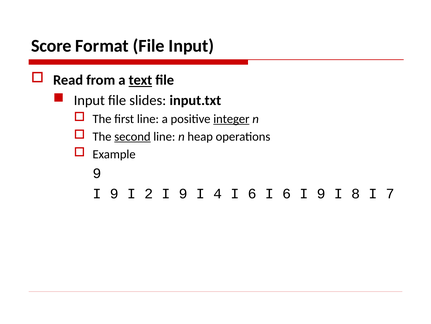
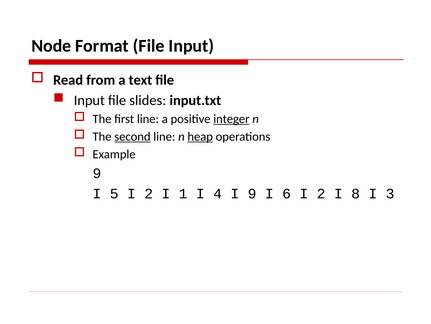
Score: Score -> Node (51, 46)
text underline: present -> none (140, 80)
heap underline: none -> present (200, 136)
9: 9 -> 5 (114, 193)
2 I 9: 9 -> 1 (183, 193)
4 I 6: 6 -> 9 (252, 193)
6 I 9: 9 -> 2 (321, 193)
7: 7 -> 3 (390, 193)
